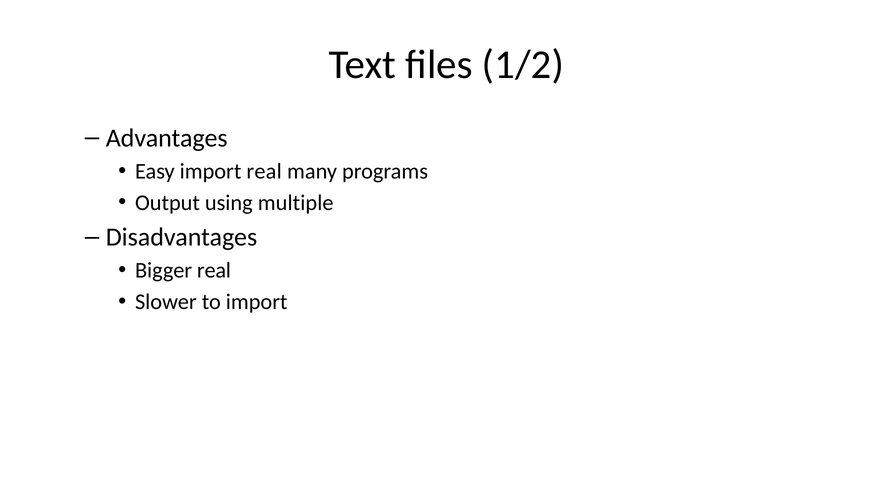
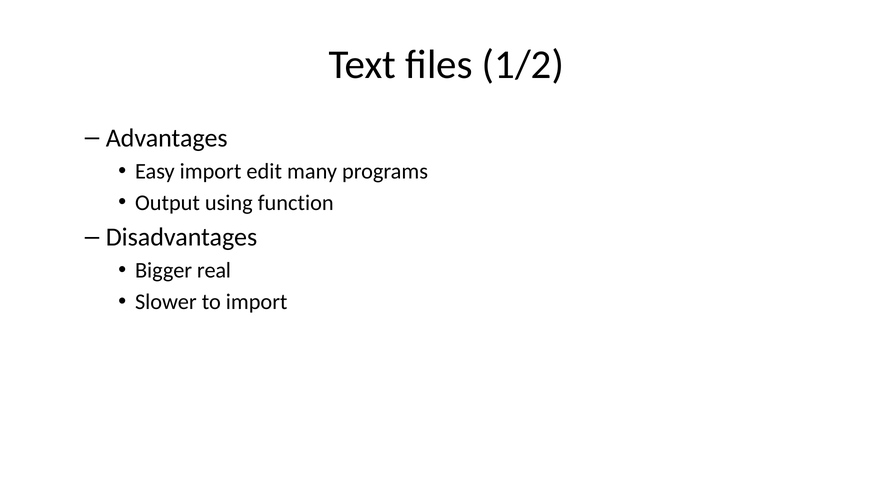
import real: real -> edit (264, 171)
multiple: multiple -> function (296, 202)
